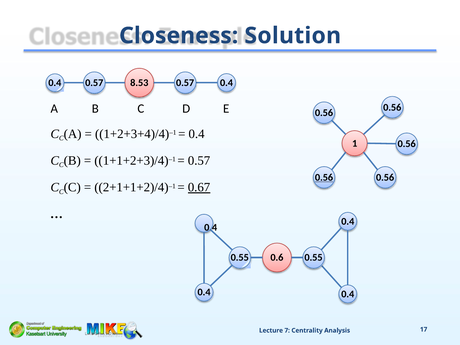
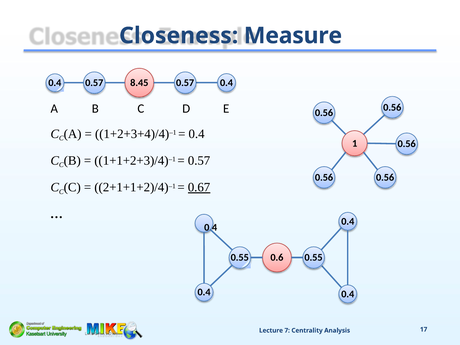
Solution: Solution -> Measure (293, 36)
8.53: 8.53 -> 8.45 (139, 83)
0.56 underline: present -> none (324, 177)
